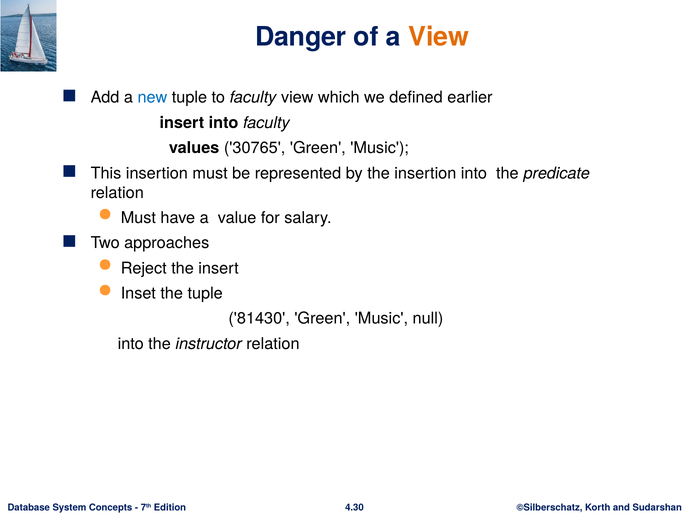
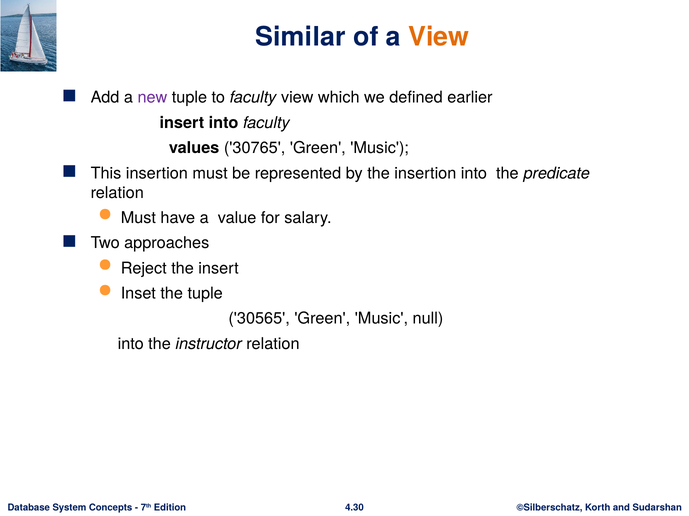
Danger: Danger -> Similar (300, 37)
new colour: blue -> purple (152, 98)
81430: 81430 -> 30565 (259, 319)
